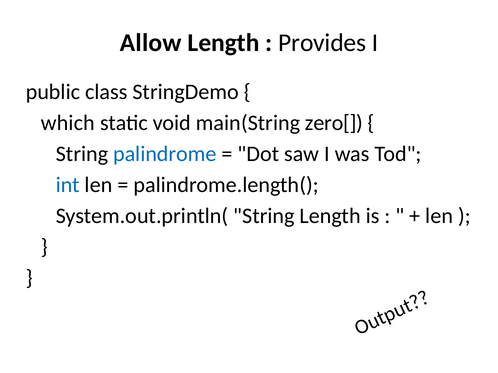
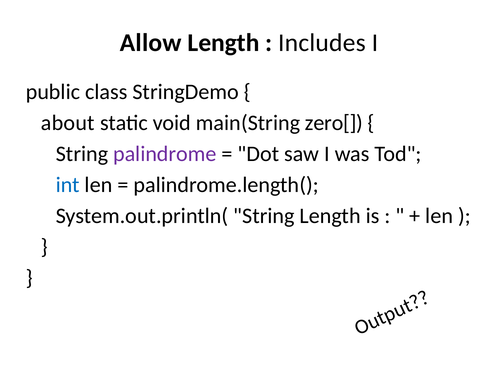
Provides: Provides -> Includes (322, 43)
which: which -> about (68, 123)
palindrome colour: blue -> purple (165, 154)
